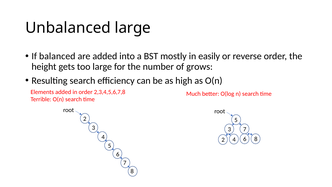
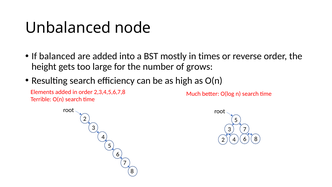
Unbalanced large: large -> node (133, 28)
easily: easily -> times (209, 56)
